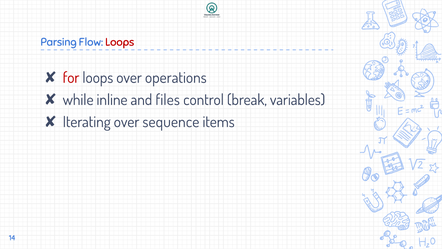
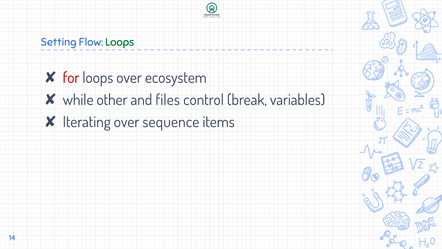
Parsing: Parsing -> Setting (59, 42)
Loops colour: red -> green (120, 42)
operations: operations -> ecosystem (176, 78)
inline: inline -> other (112, 100)
